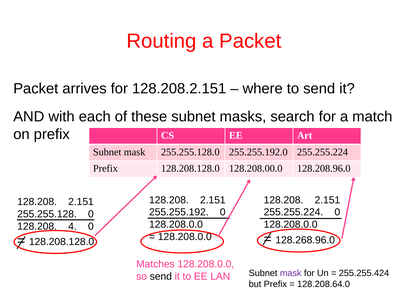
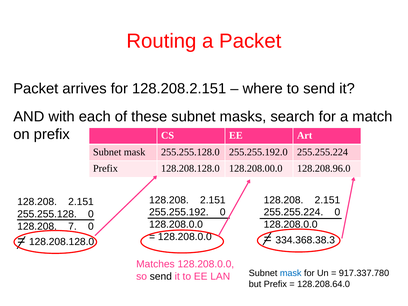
4: 4 -> 7 (73, 226)
128.268.96.0: 128.268.96.0 -> 334.368.38.3 (305, 240)
mask colour: purple -> blue (291, 273)
255.255.424: 255.255.424 -> 917.337.780 (364, 273)
